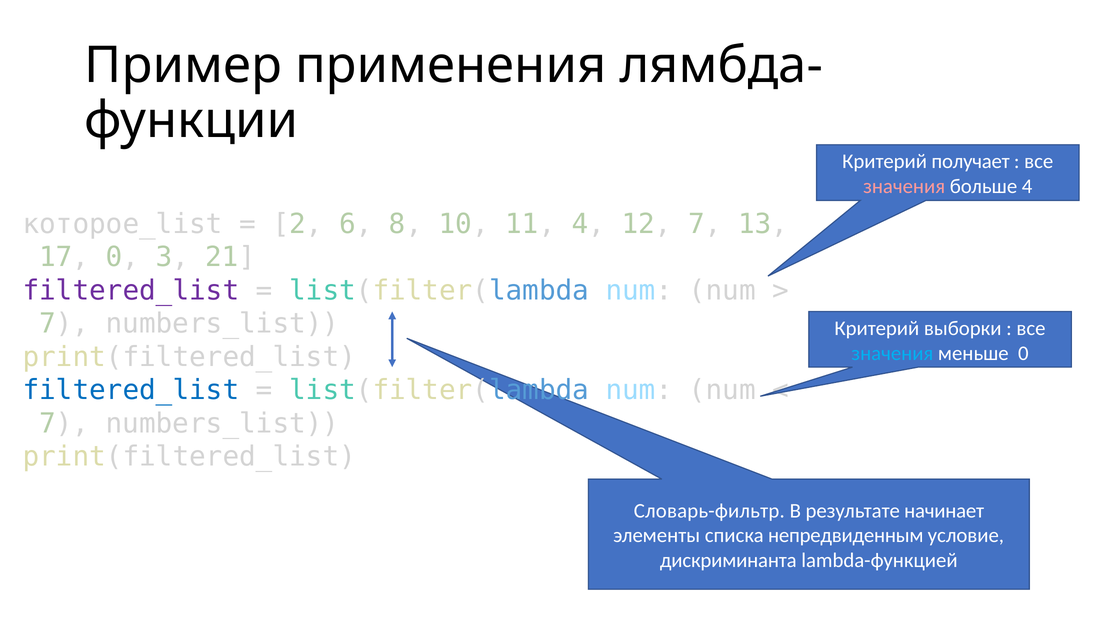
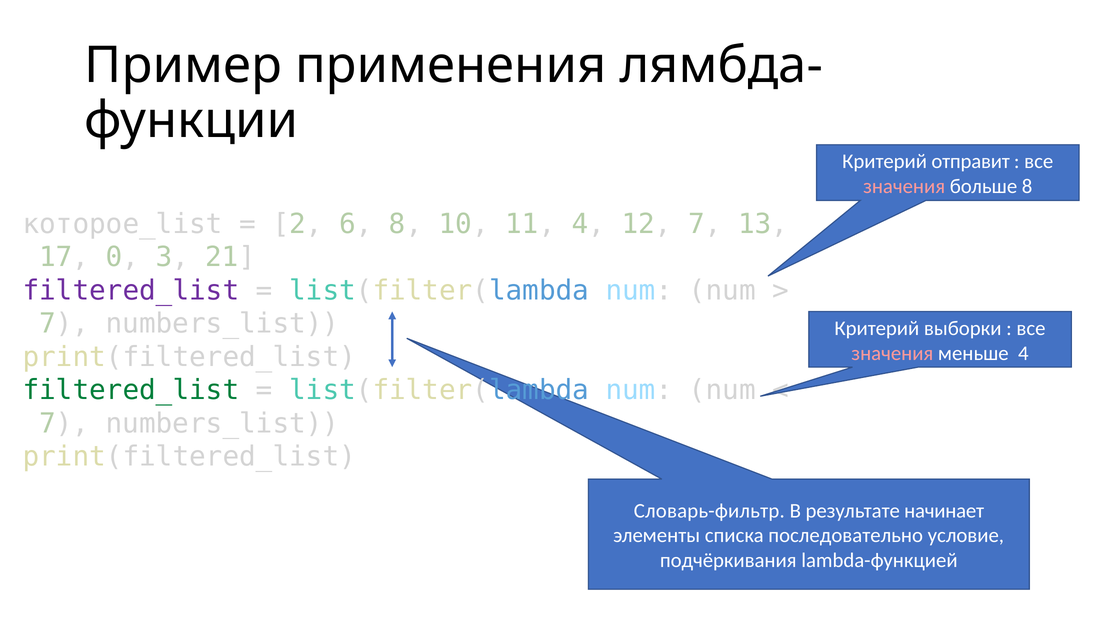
получает: получает -> отправит (971, 162)
больше 4: 4 -> 8 (1027, 187)
значения colour: light blue -> pink (892, 353)
меньше 0: 0 -> 4 (1023, 353)
filtered_list colour: blue -> green (131, 390)
непредвиденным: непредвиденным -> последовательно (846, 536)
дискриминанта: дискриминанта -> подчёркивания (728, 561)
